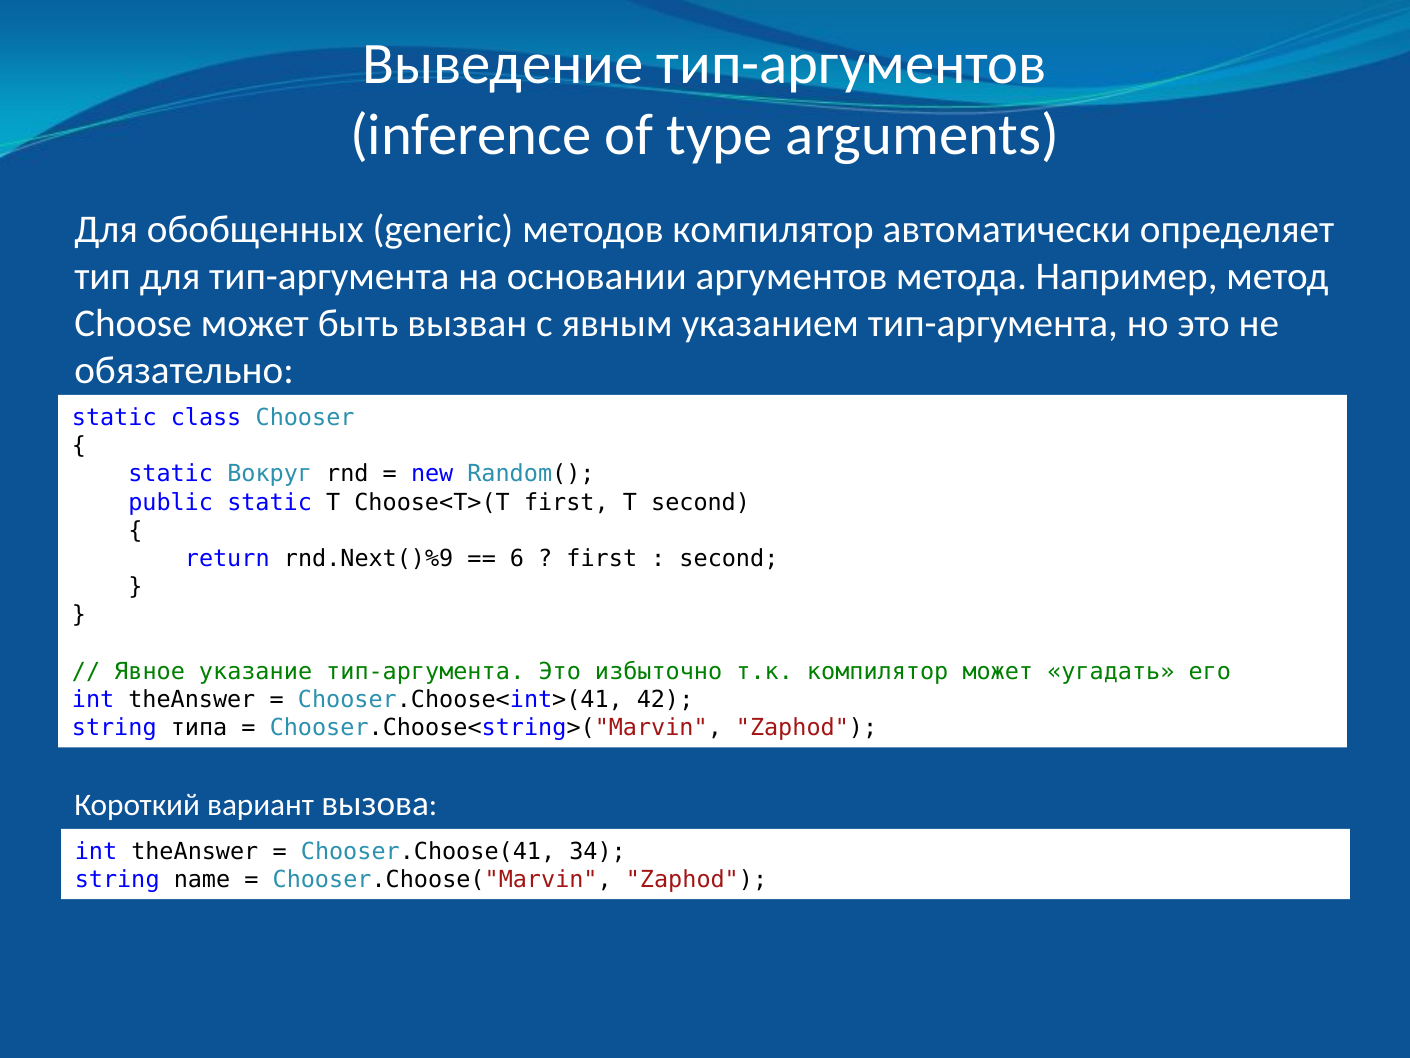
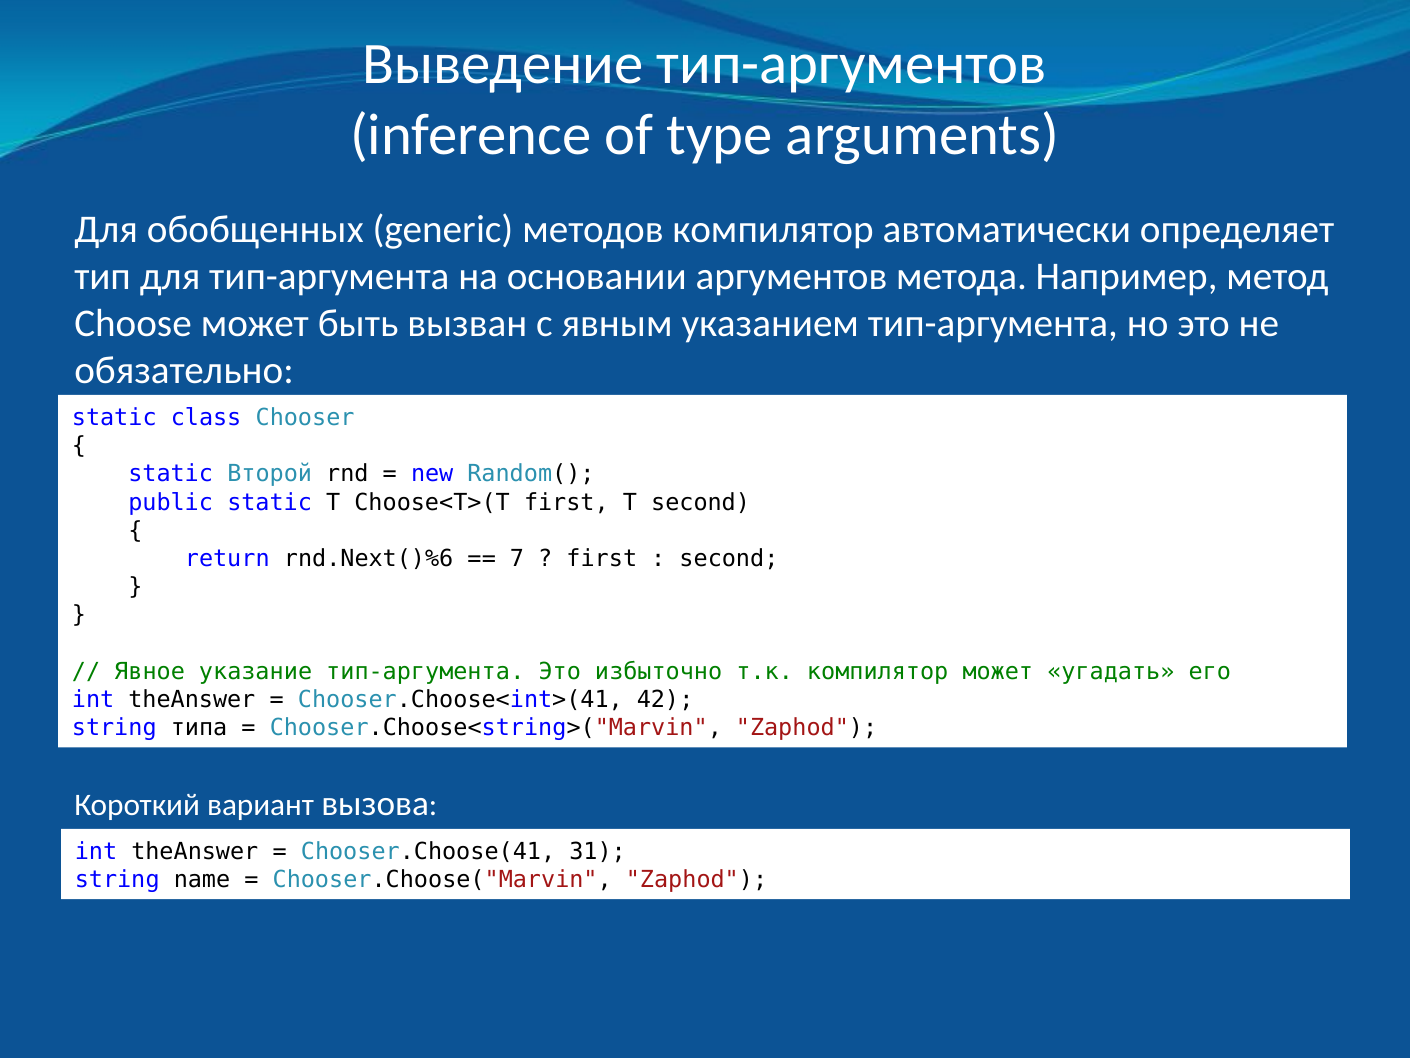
Вокруг: Вокруг -> Второй (270, 474)
rnd.Next()%9: rnd.Next()%9 -> rnd.Next()%6 (369, 558)
6: 6 -> 7 (517, 558)
34: 34 -> 31 (598, 851)
